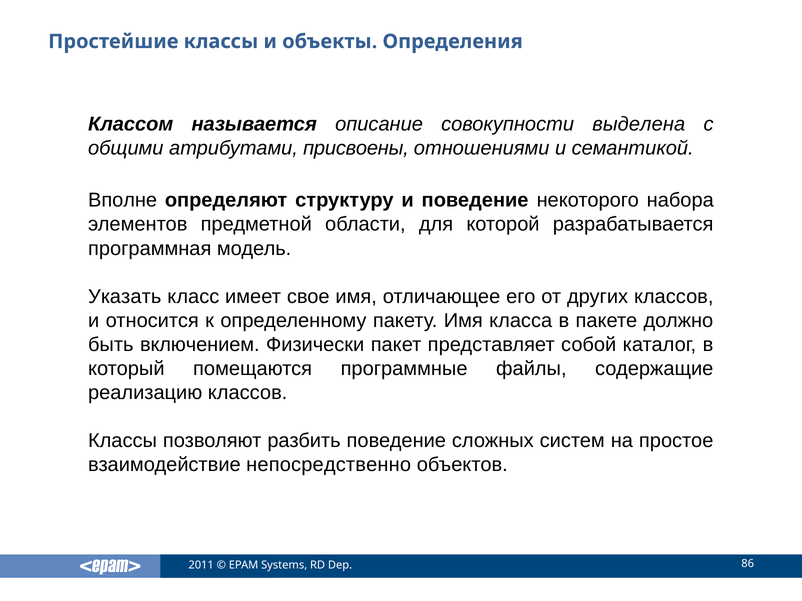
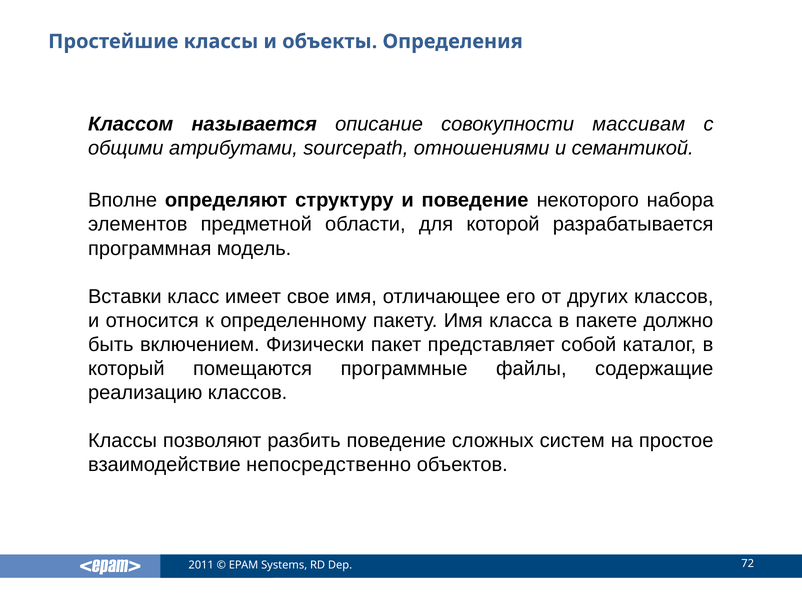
выделена: выделена -> массивам (639, 124)
присвоены: присвоены -> sourcepath (356, 148)
Указать: Указать -> Вставки (125, 297)
86: 86 -> 72 (748, 564)
